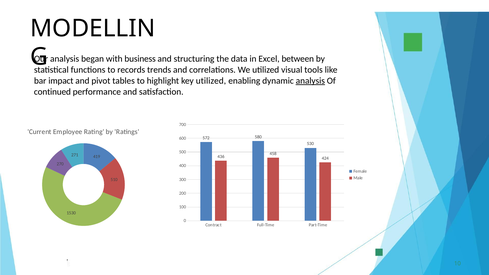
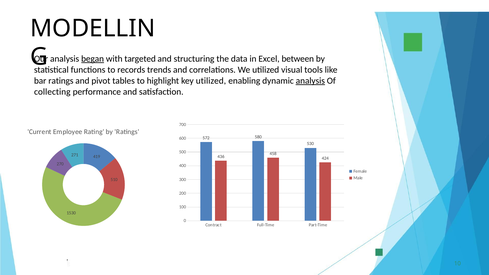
began underline: none -> present (93, 59)
business: business -> targeted (140, 59)
bar impact: impact -> ratings (61, 81)
continued: continued -> collecting (52, 92)
